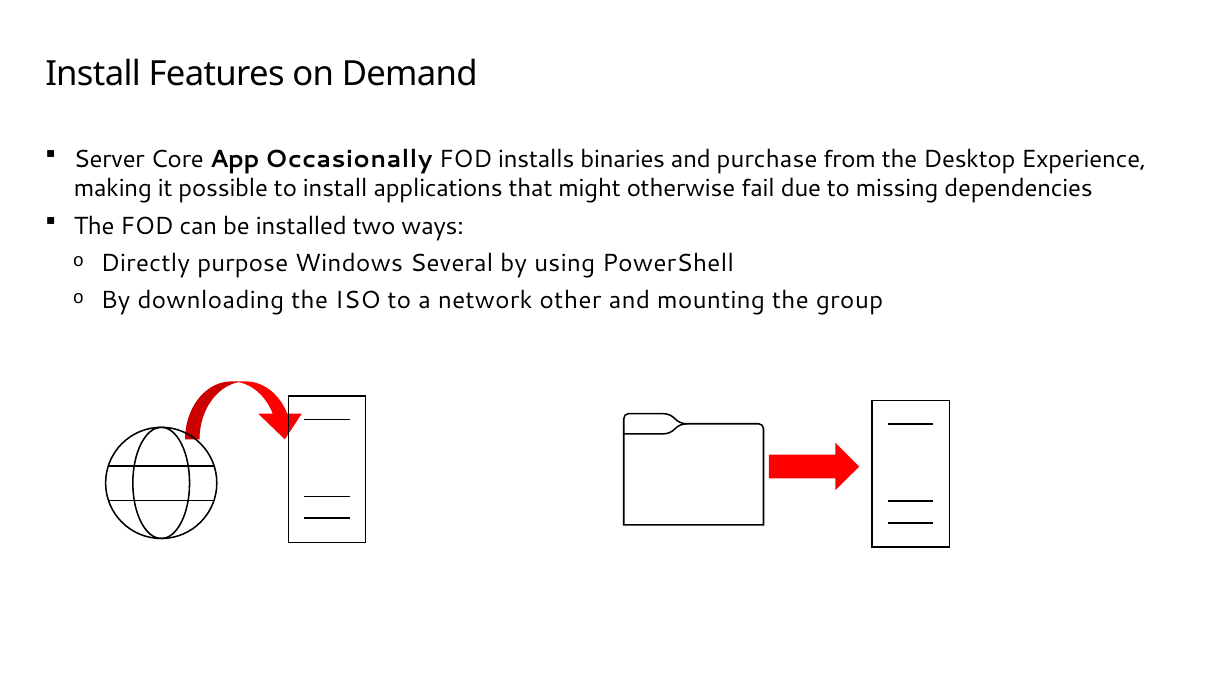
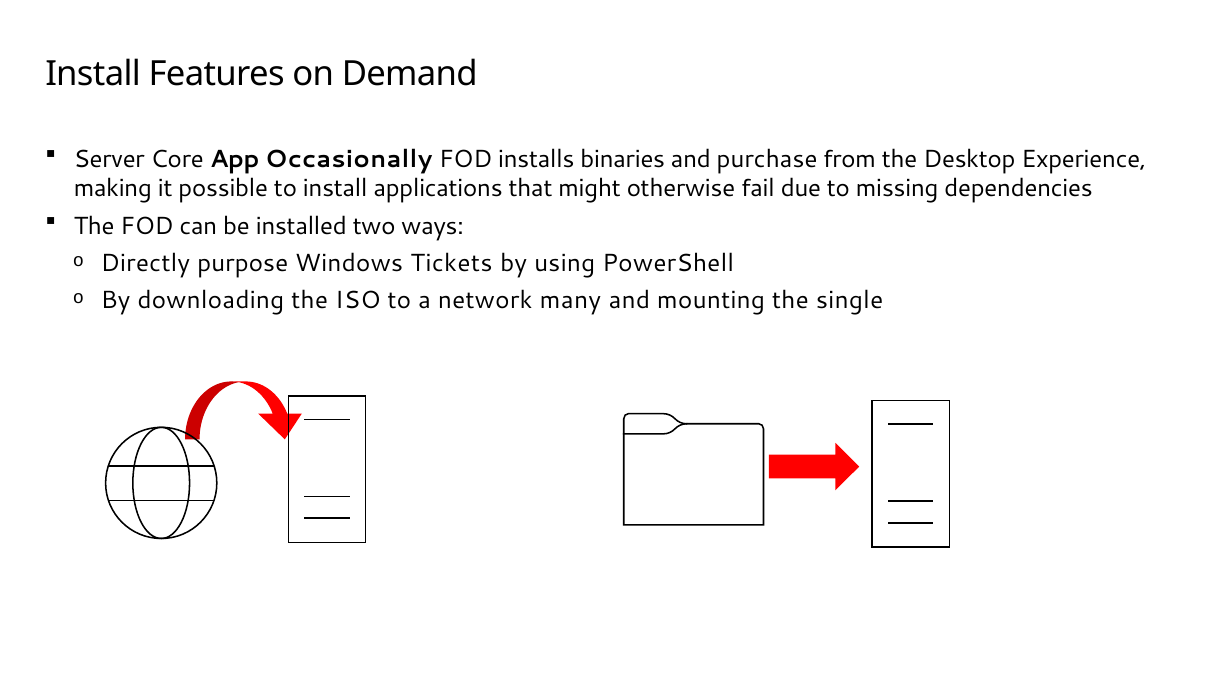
Several: Several -> Tickets (452, 263)
other: other -> many (570, 300)
group: group -> single (850, 300)
